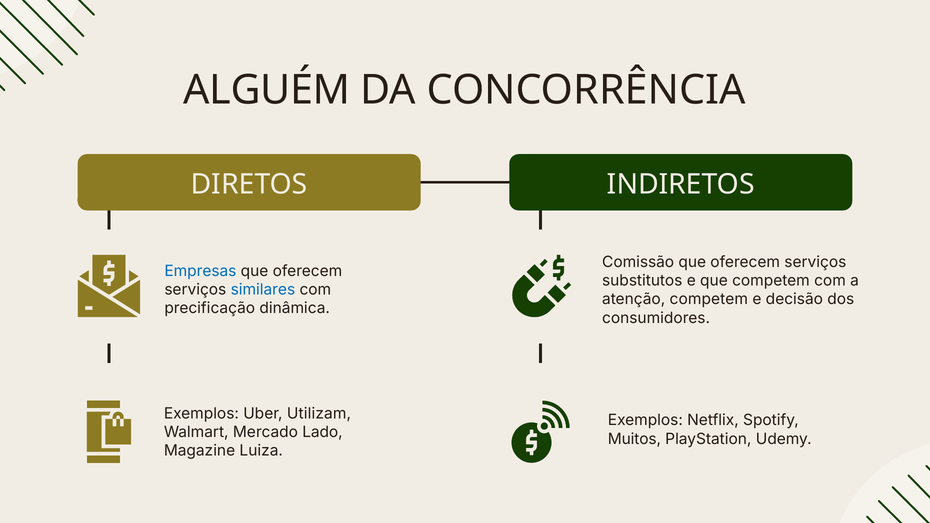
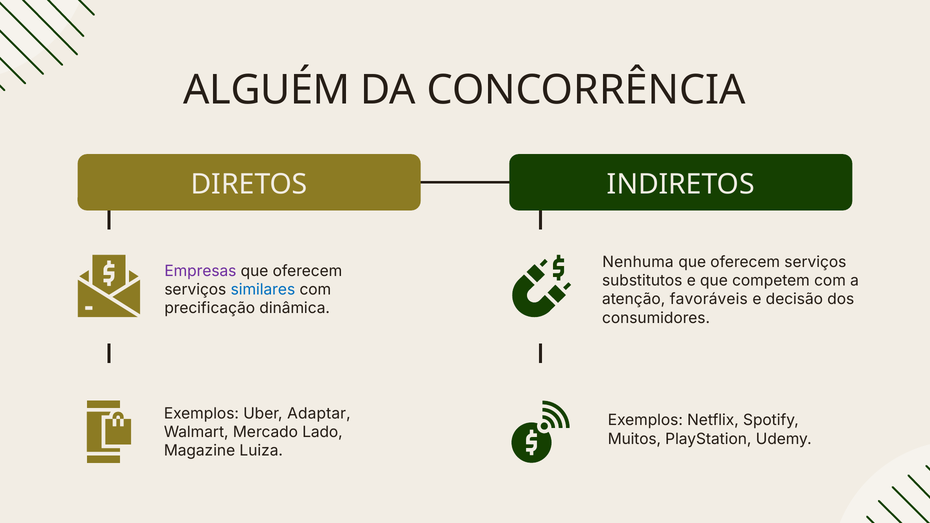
Comissão: Comissão -> Nenhuma (638, 262)
Empresas colour: blue -> purple (200, 271)
atenção competem: competem -> favoráveis (709, 299)
Utilizam: Utilizam -> Adaptar (319, 414)
